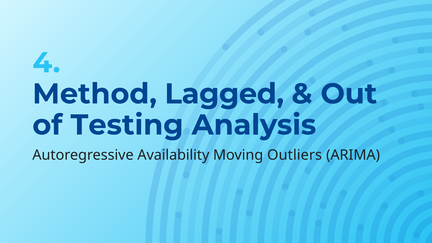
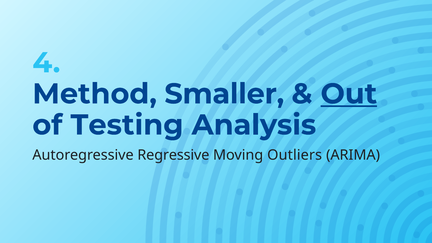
Lagged: Lagged -> Smaller (224, 94)
Out underline: none -> present (349, 94)
Availability: Availability -> Regressive (173, 155)
